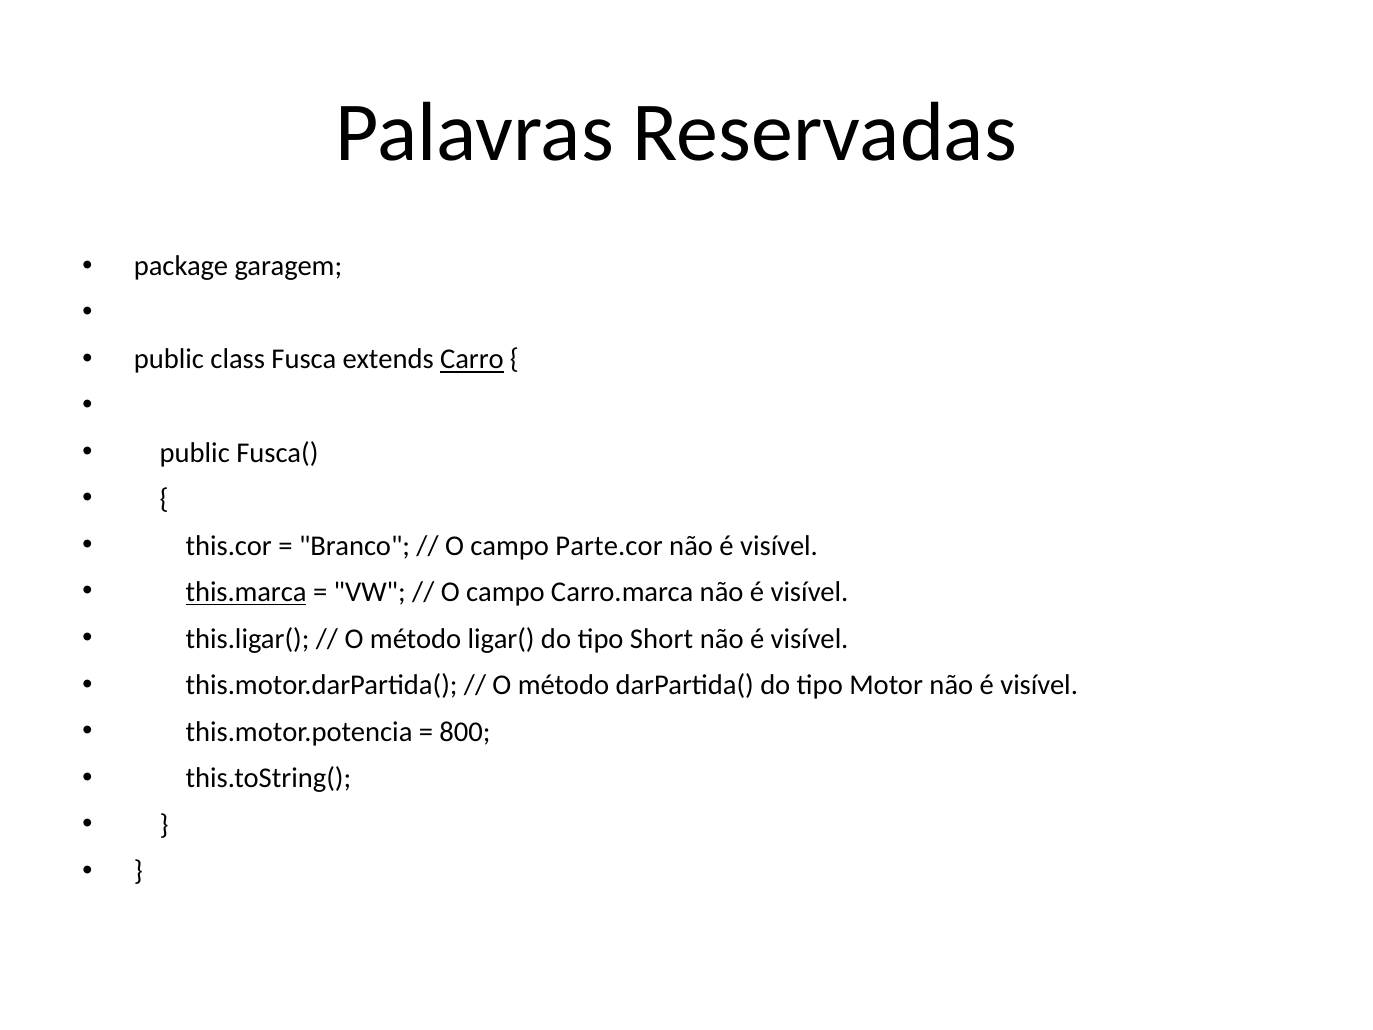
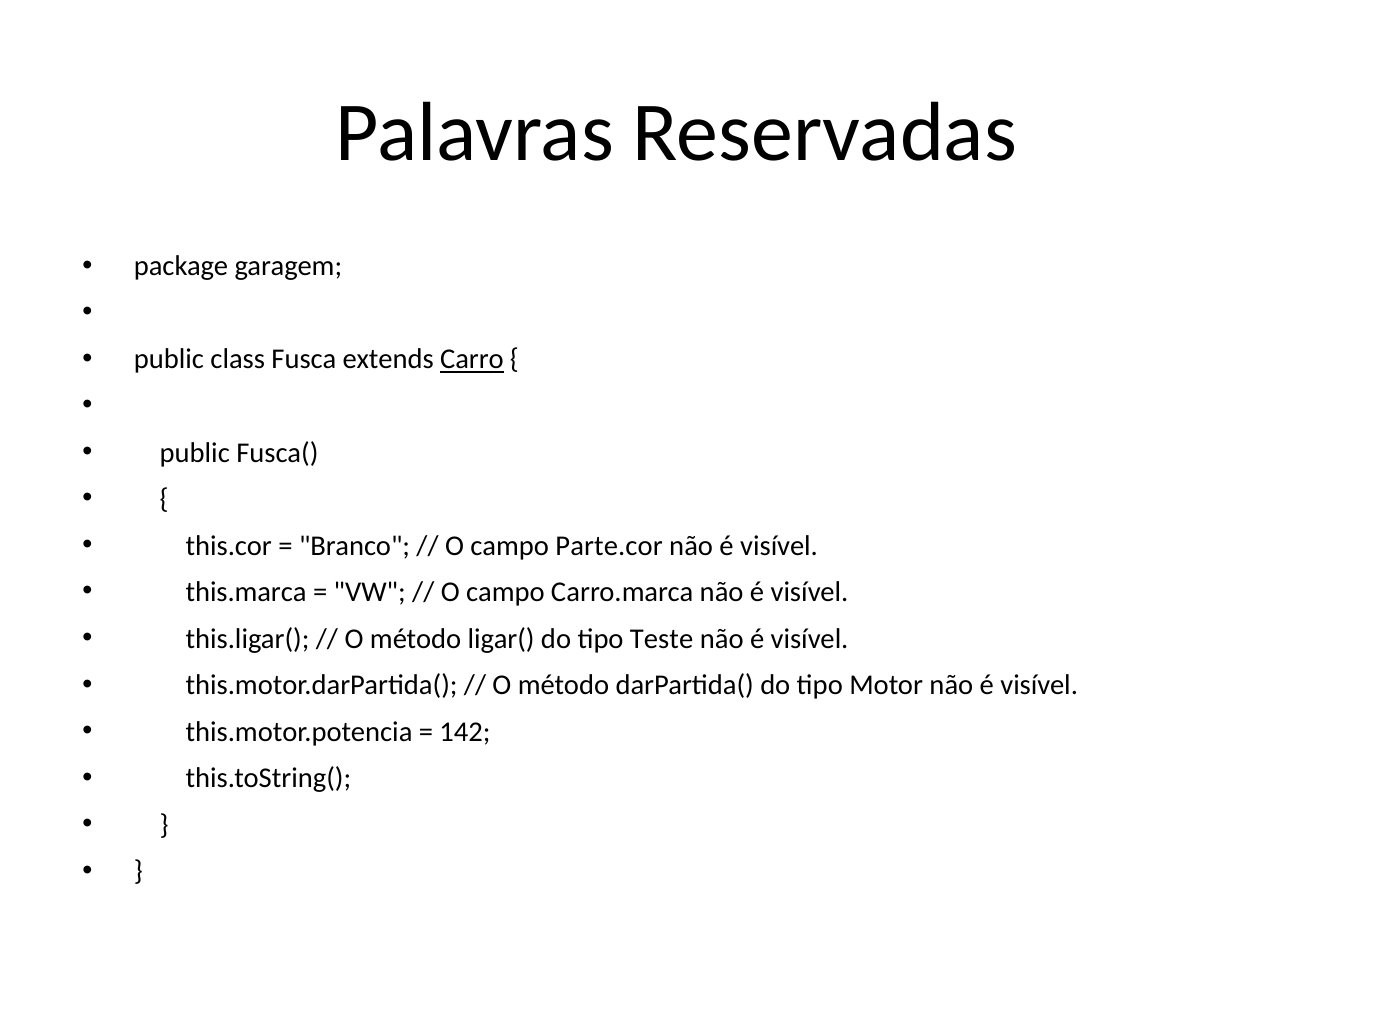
this.marca underline: present -> none (246, 592)
Short: Short -> Teste (662, 639)
800: 800 -> 142 (465, 732)
